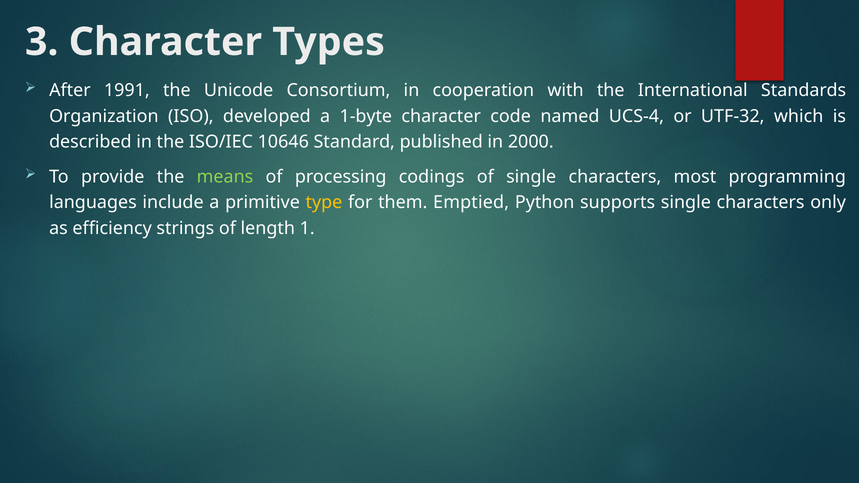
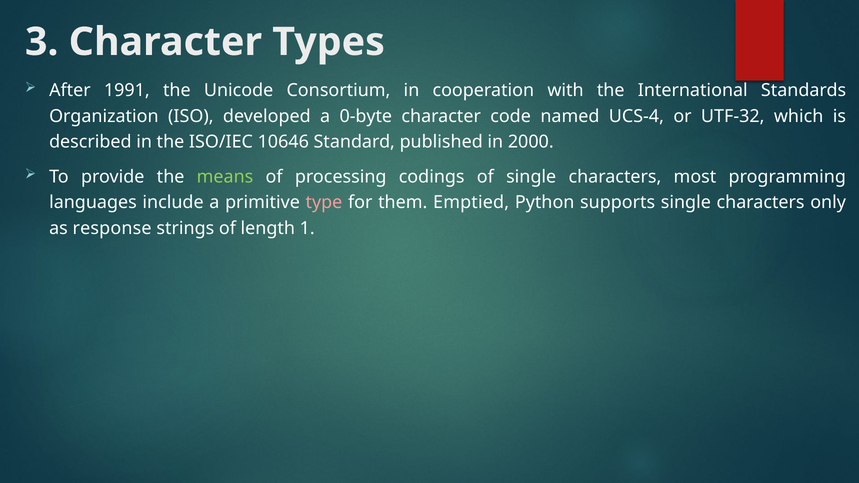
1-byte: 1-byte -> 0-byte (366, 116)
type colour: yellow -> pink (324, 203)
efficiency: efficiency -> response (112, 228)
